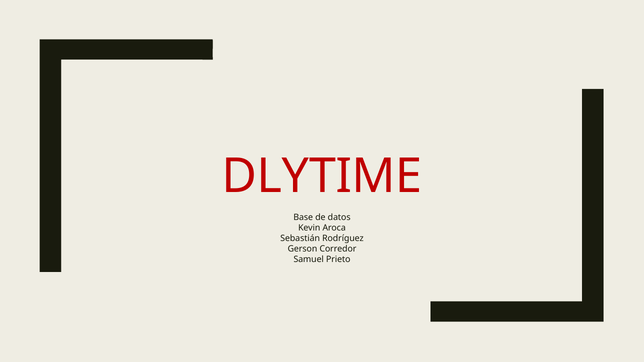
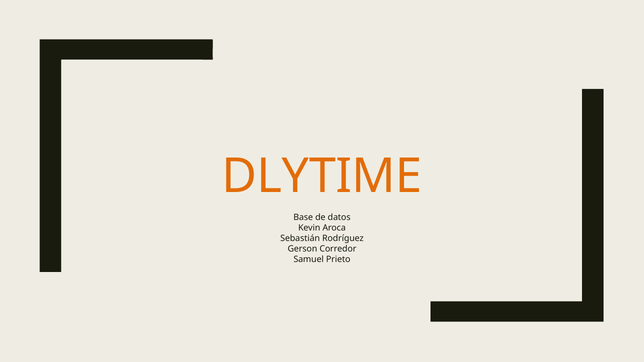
DLYTIME colour: red -> orange (322, 177)
